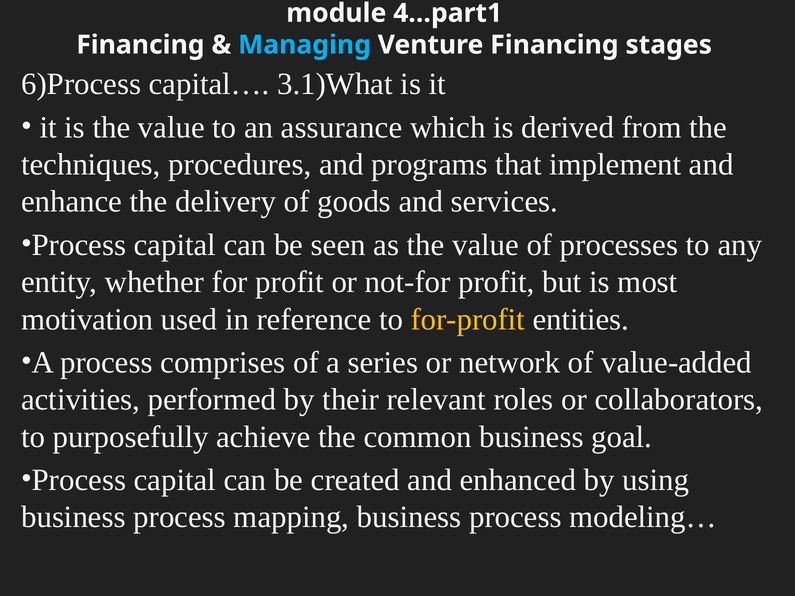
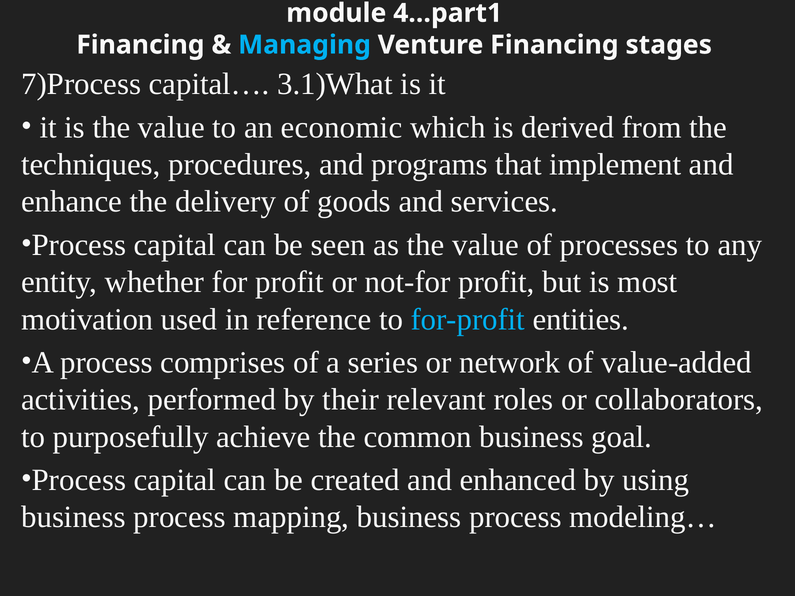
6)Process: 6)Process -> 7)Process (81, 84)
assurance: assurance -> economic (342, 128)
for-profit colour: yellow -> light blue (468, 319)
